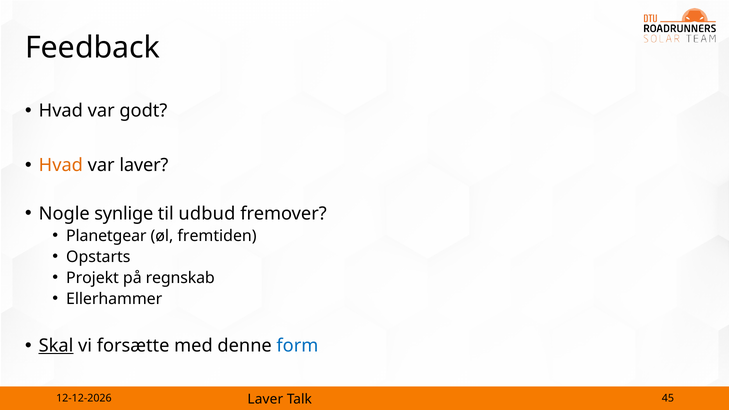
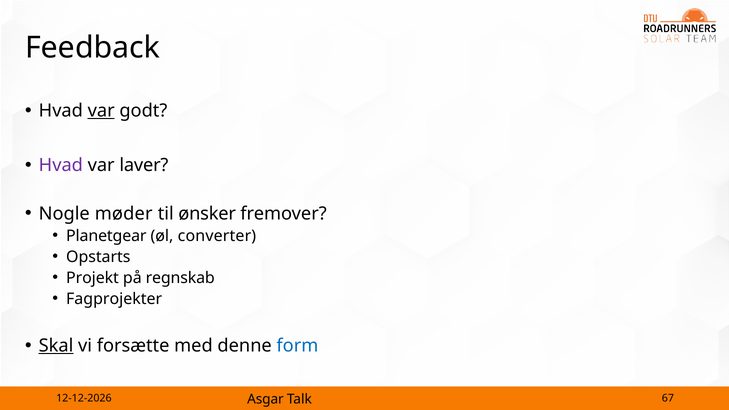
var underline: none -> present (101, 111)
Hvad colour: orange -> purple (61, 165)
synlige: synlige -> møder (124, 214)
udbud: udbud -> ønsker (207, 214)
fremtiden: fremtiden -> converter (217, 236)
Ellerhammer: Ellerhammer -> Fagprojekter (114, 299)
Laver: Laver -> Asgar (265, 399)
45: 45 -> 67 (668, 398)
